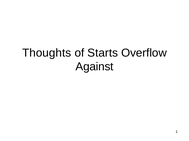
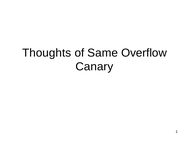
Starts: Starts -> Same (103, 53)
Against: Against -> Canary (94, 67)
